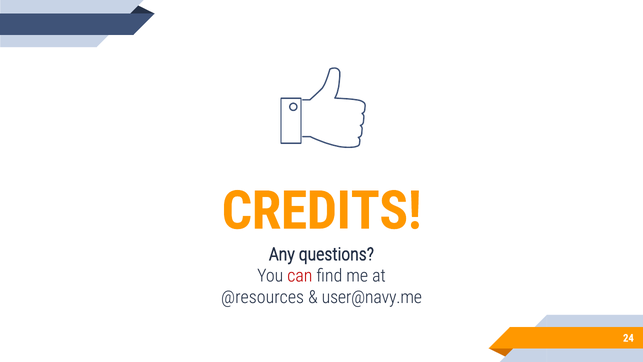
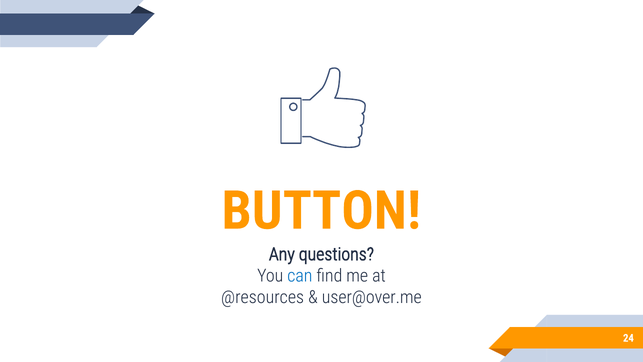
CREDITS: CREDITS -> BUTTON (321, 211)
can colour: red -> blue (300, 276)
user@navy.me: user@navy.me -> user@over.me (372, 297)
